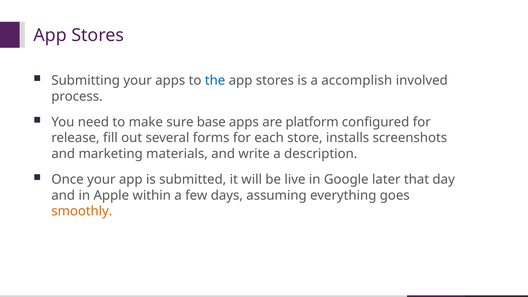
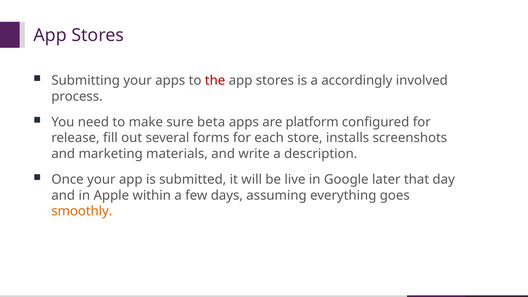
the colour: blue -> red (215, 81)
accomplish: accomplish -> accordingly (357, 81)
base: base -> beta (211, 122)
